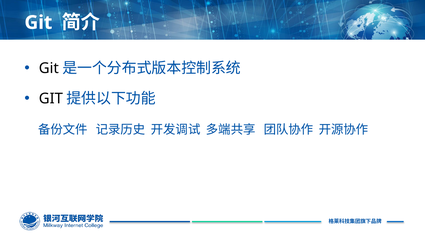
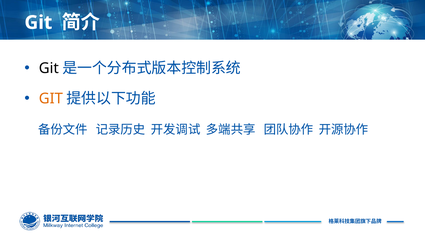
GIT colour: black -> orange (51, 99)
